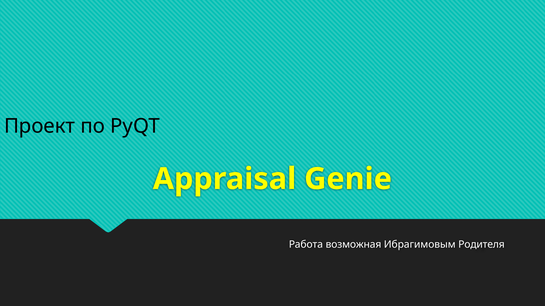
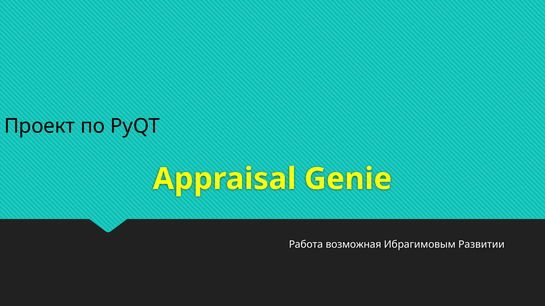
Родителя: Родителя -> Развитии (481, 245)
